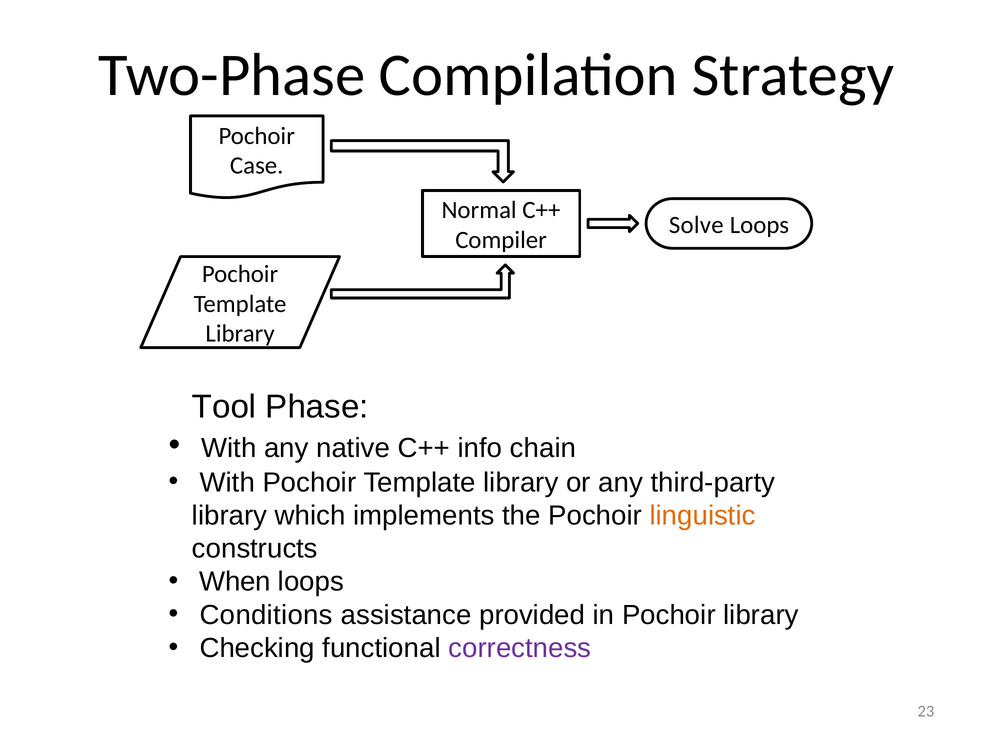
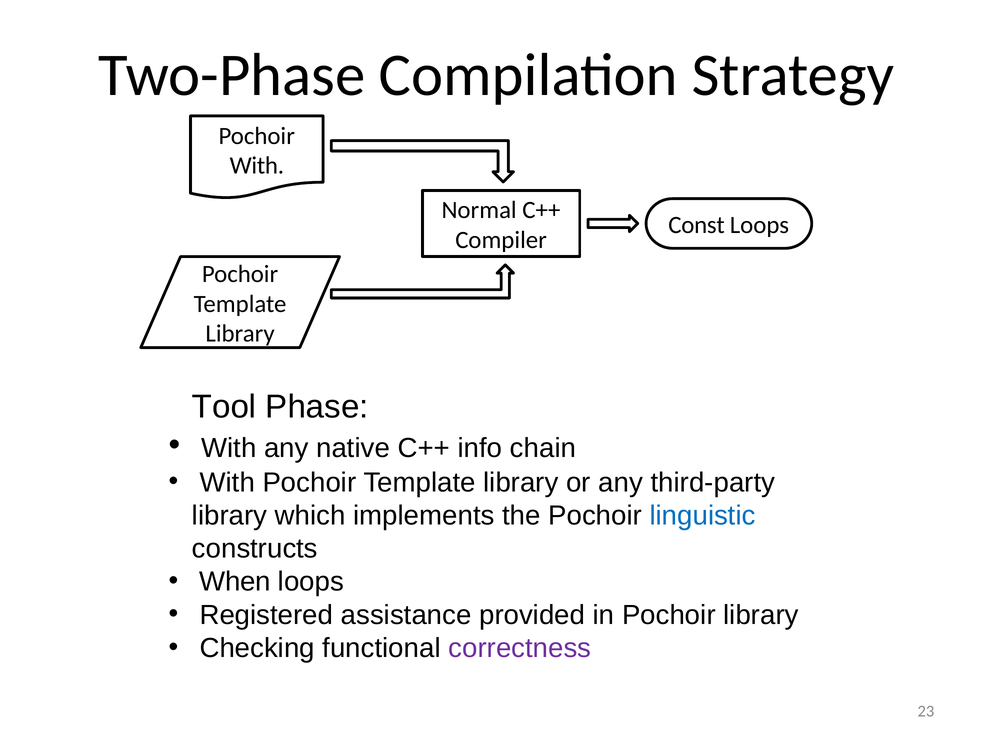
Case: Case -> With (257, 166)
Solve: Solve -> Const (697, 225)
linguistic colour: orange -> blue (703, 516)
Conditions: Conditions -> Registered (266, 615)
